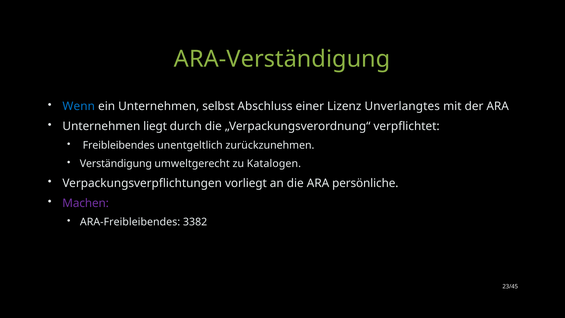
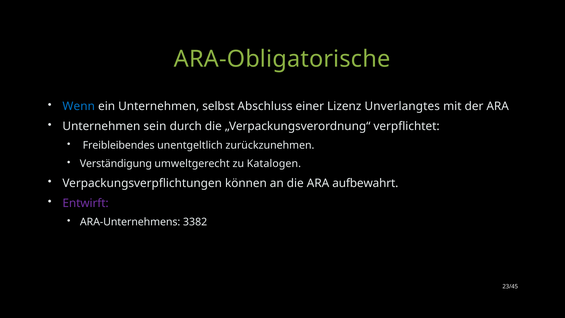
ARA-Verständigung: ARA-Verständigung -> ARA-Obligatorische (282, 59)
liegt: liegt -> sein (155, 126)
vorliegt: vorliegt -> können (246, 183)
persönliche: persönliche -> aufbewahrt (365, 183)
Machen: Machen -> Entwirft (86, 203)
ARA-Freibleibendes: ARA-Freibleibendes -> ARA-Unternehmens (130, 222)
